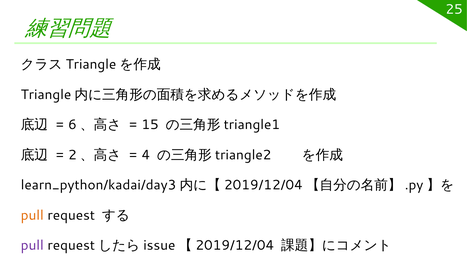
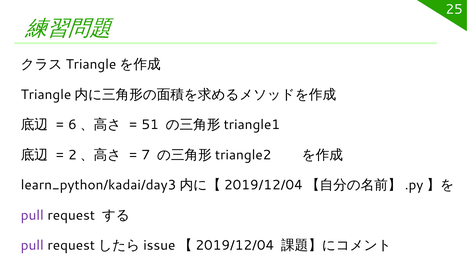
15: 15 -> 51 (150, 125)
4: 4 -> 7 (146, 155)
pull colour: orange -> purple (32, 215)
